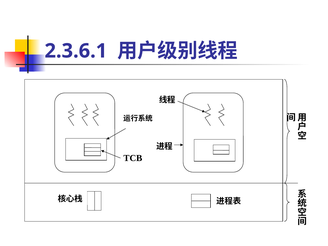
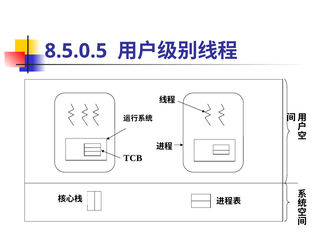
2.3.6.1: 2.3.6.1 -> 8.5.0.5 (76, 51)
